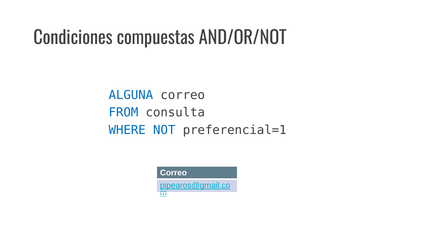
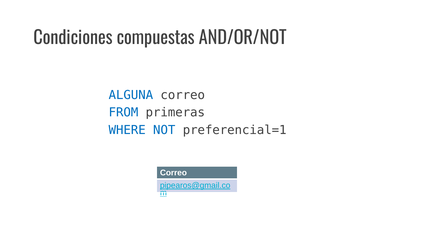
consulta: consulta -> primeras (175, 112)
